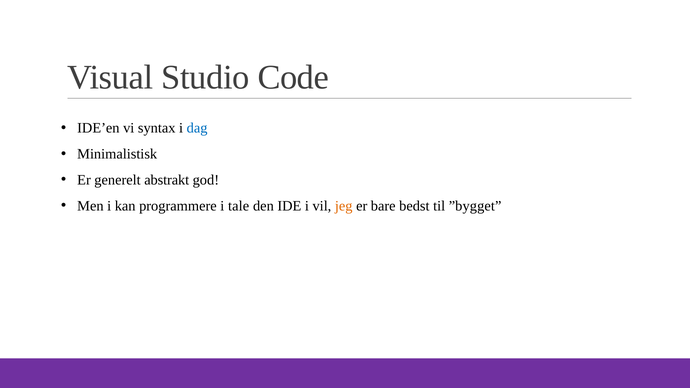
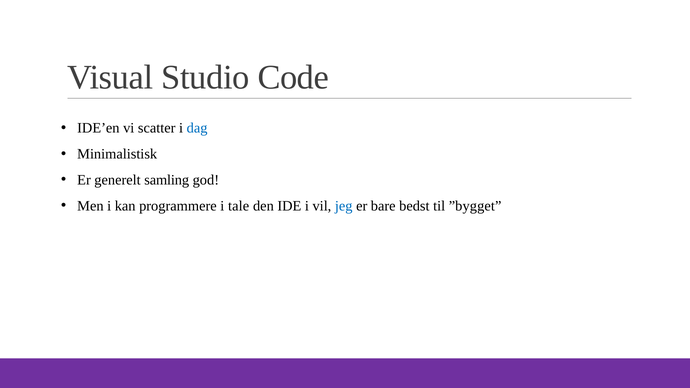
syntax: syntax -> scatter (157, 128)
abstrakt: abstrakt -> samling (167, 180)
jeg colour: orange -> blue (344, 206)
